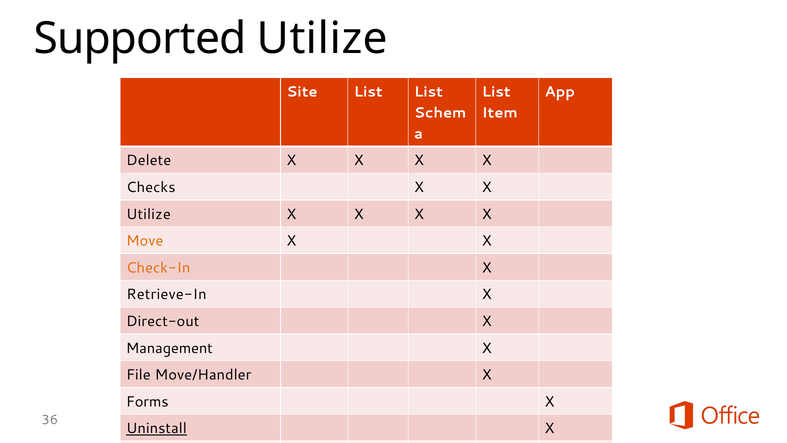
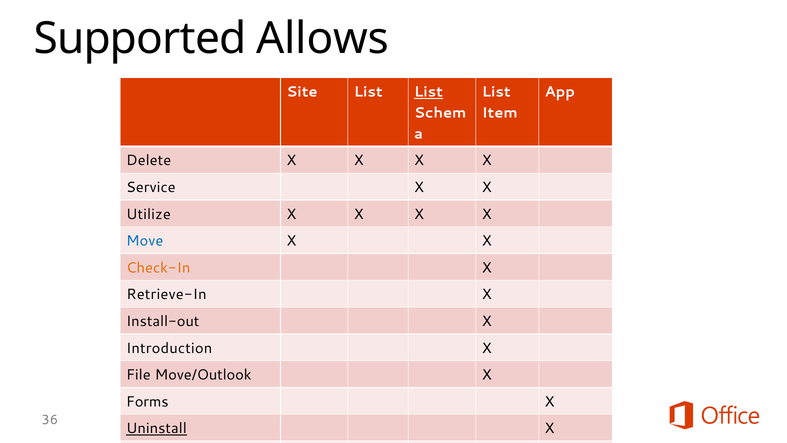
Supported Utilize: Utilize -> Allows (323, 38)
List underline: none -> present (428, 92)
Checks: Checks -> Service (151, 187)
Move colour: orange -> blue (145, 241)
Direct-out: Direct-out -> Install-out (163, 321)
Management: Management -> Introduction (169, 348)
Move/Handler: Move/Handler -> Move/Outlook (203, 375)
